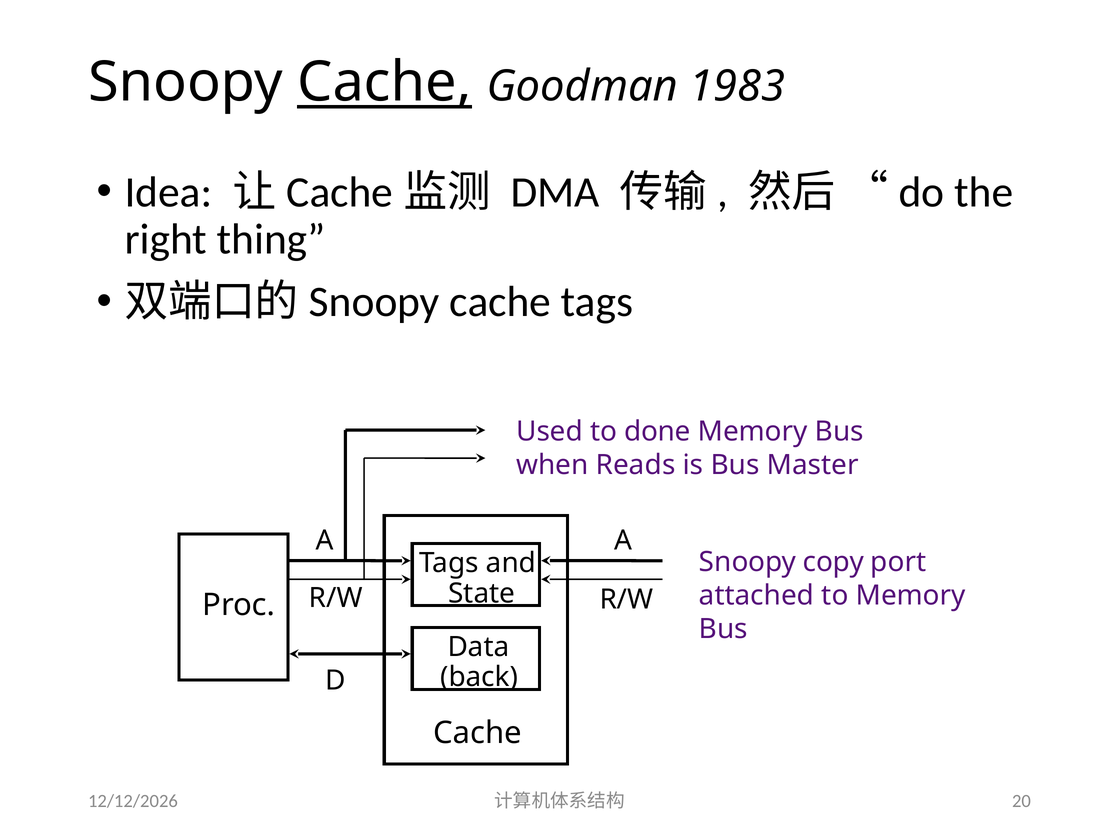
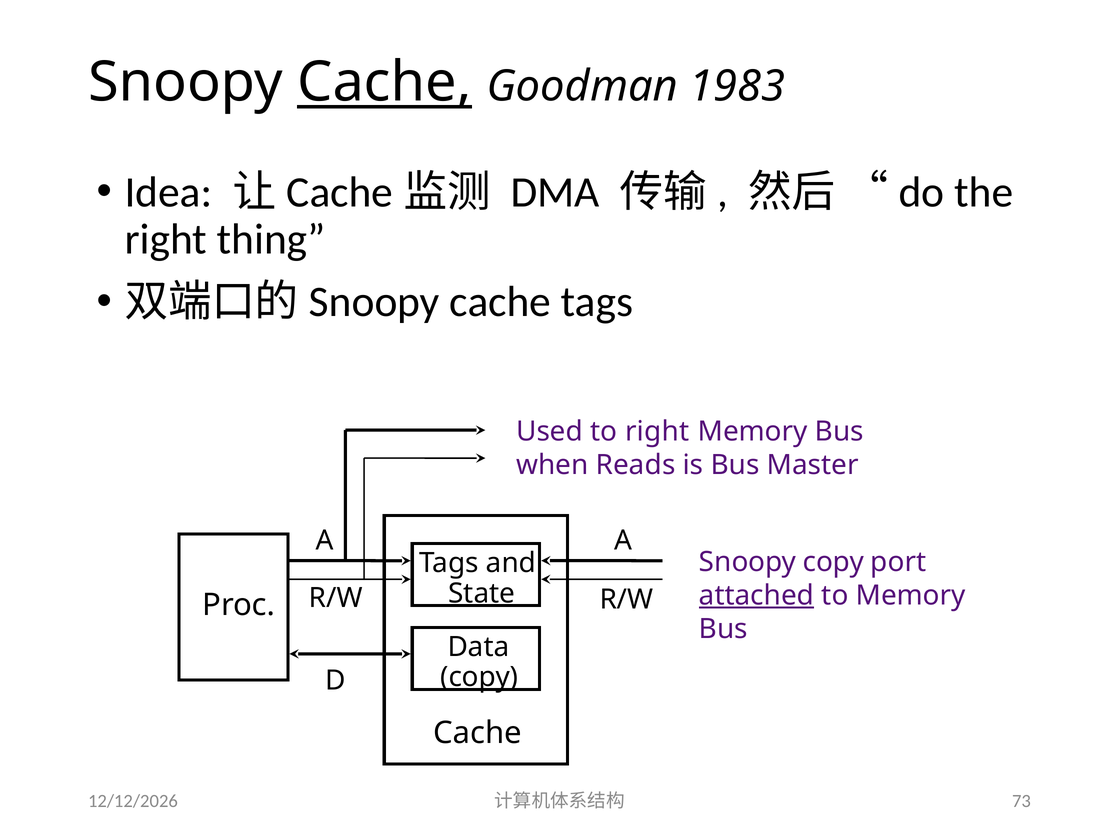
to done: done -> right (657, 431)
attached underline: none -> present (757, 596)
back: back -> copy (479, 677)
20: 20 -> 73 (1021, 801)
